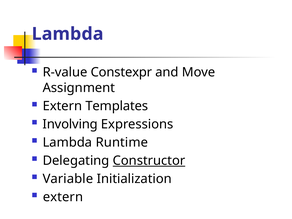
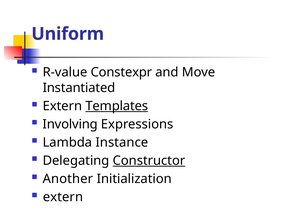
Lambda: Lambda -> Uniform (68, 34)
Assignment: Assignment -> Instantiated (79, 88)
Templates underline: none -> present (117, 106)
Runtime: Runtime -> Instance (122, 142)
Variable: Variable -> Another (68, 179)
